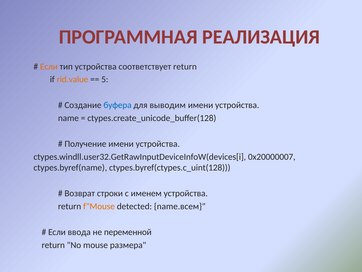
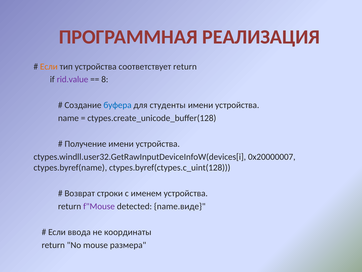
rid.value colour: orange -> purple (73, 79)
5: 5 -> 8 (105, 79)
выводим: выводим -> студенты (168, 105)
f"Mouse colour: orange -> purple (99, 206)
name.всем: name.всем -> name.виде (180, 206)
переменной: переменной -> координаты (128, 232)
